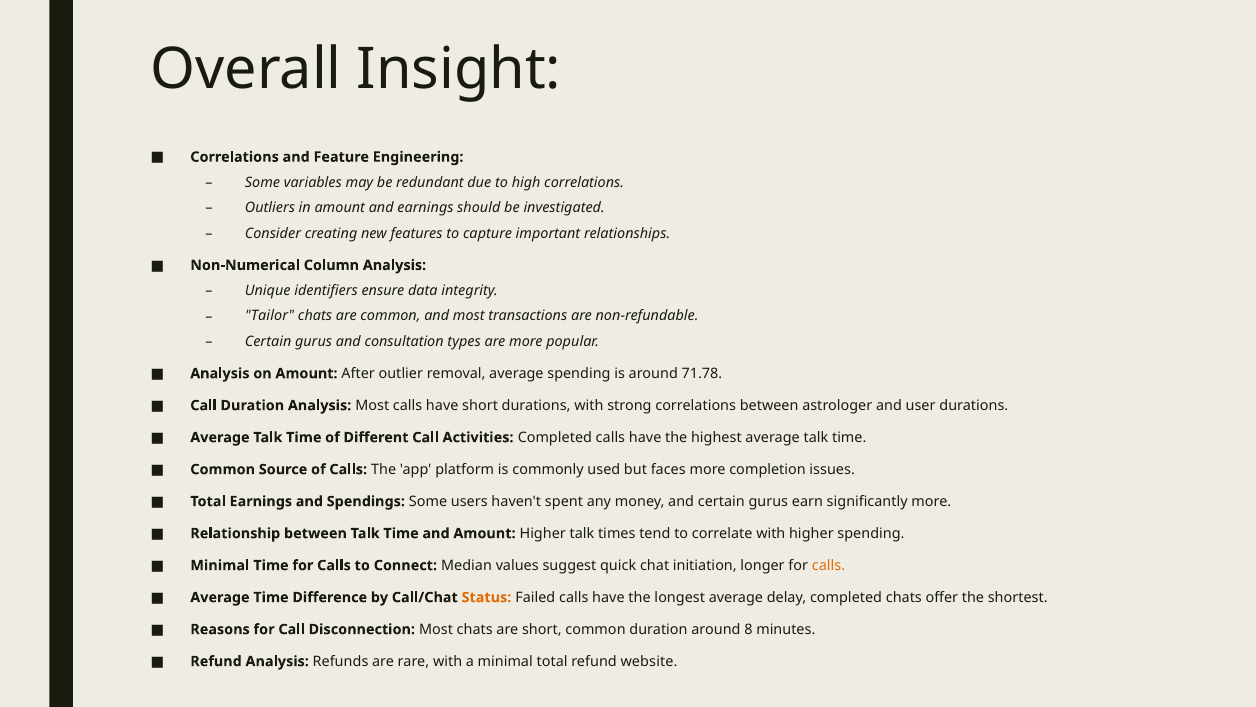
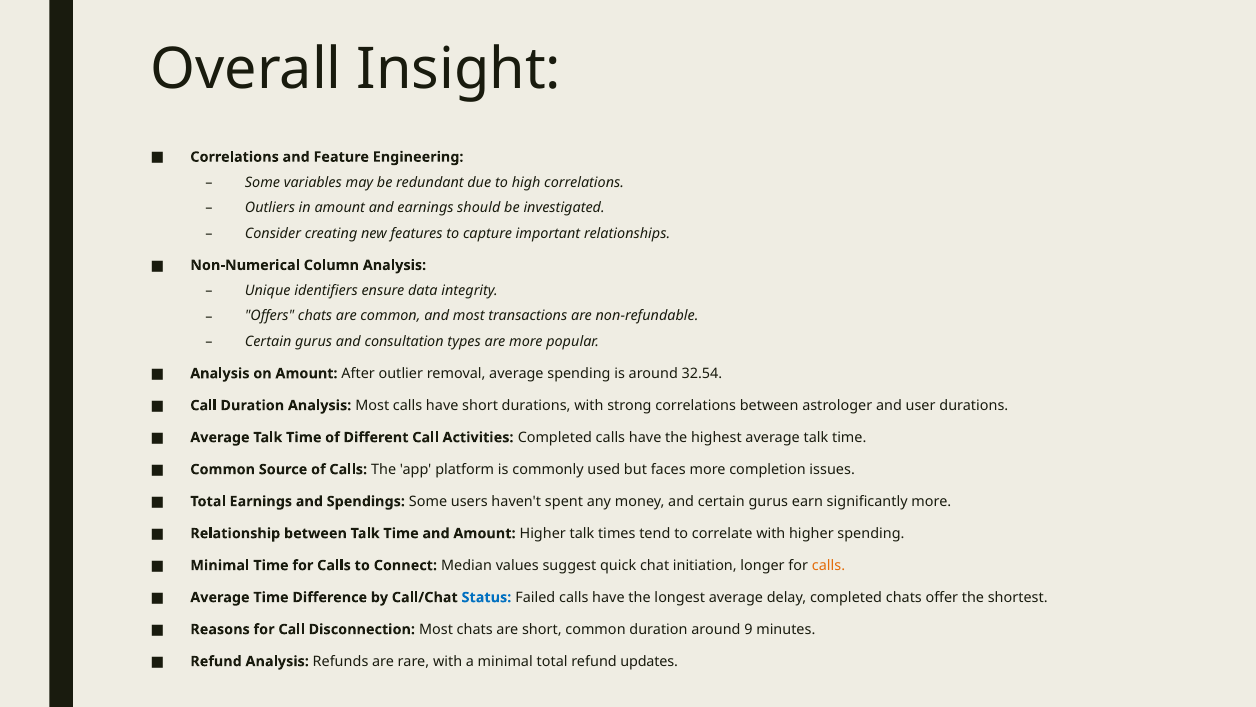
Tailor: Tailor -> Offers (270, 316)
71.78: 71.78 -> 32.54 (702, 373)
Status colour: orange -> blue (486, 597)
8: 8 -> 9 (748, 629)
website: website -> updates (649, 661)
